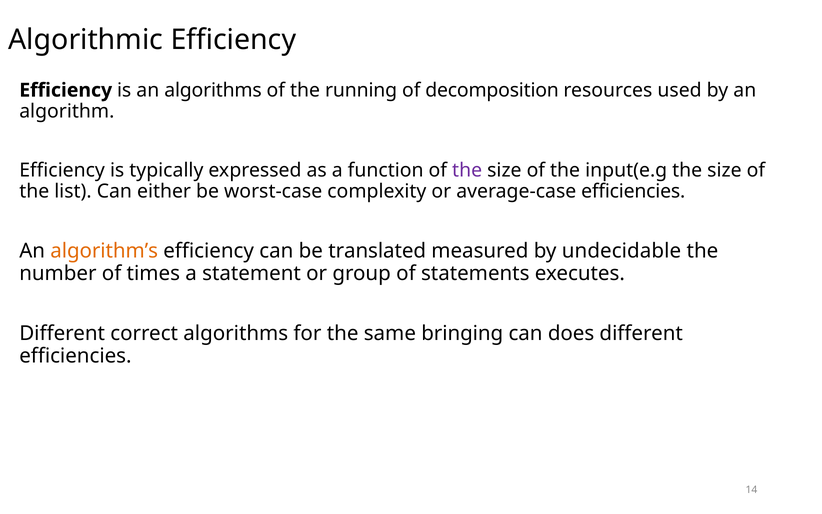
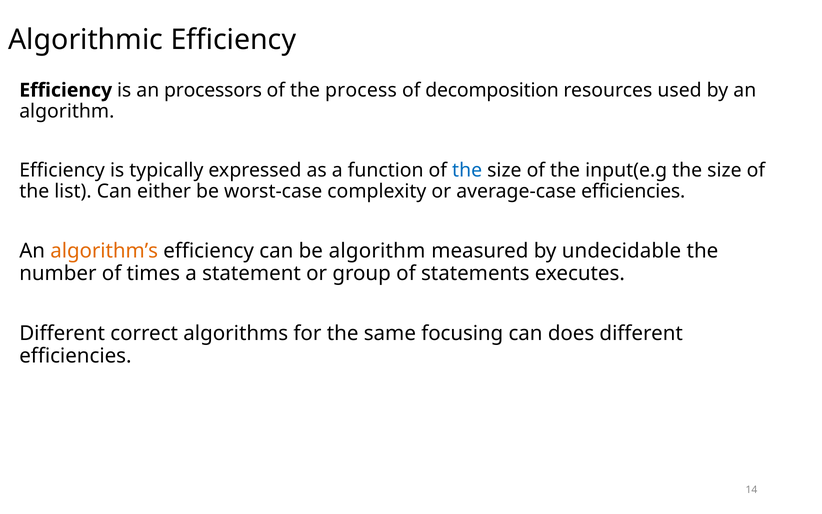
an algorithms: algorithms -> processors (213, 90)
running: running -> process (361, 90)
the colour: purple -> blue (467, 170)
be translated: translated -> algorithm (377, 251)
bringing: bringing -> focusing (462, 333)
